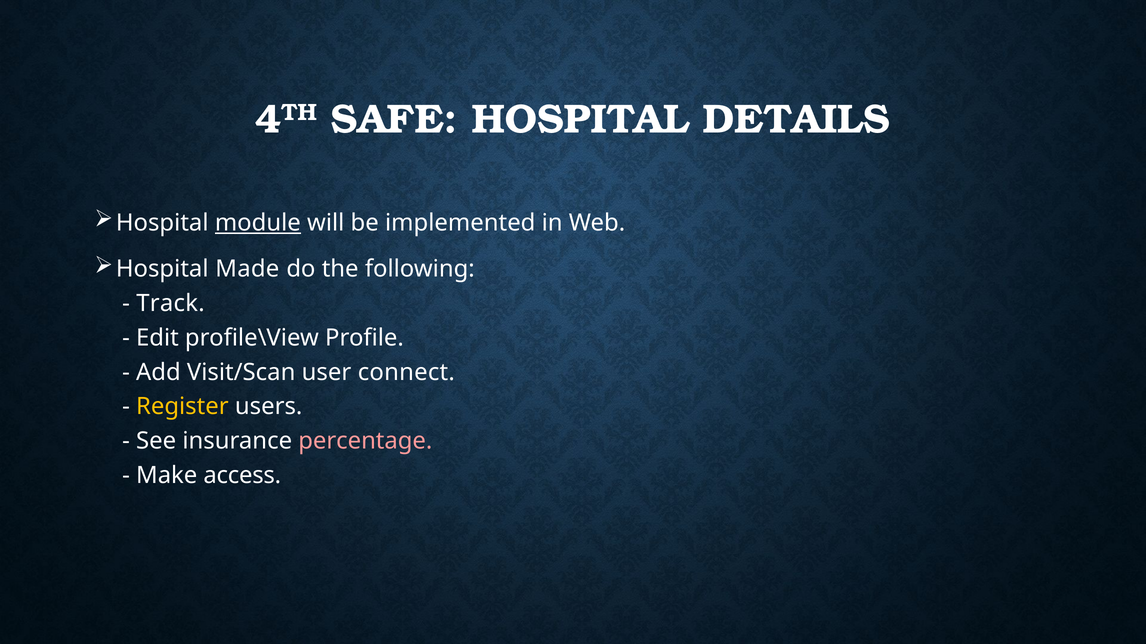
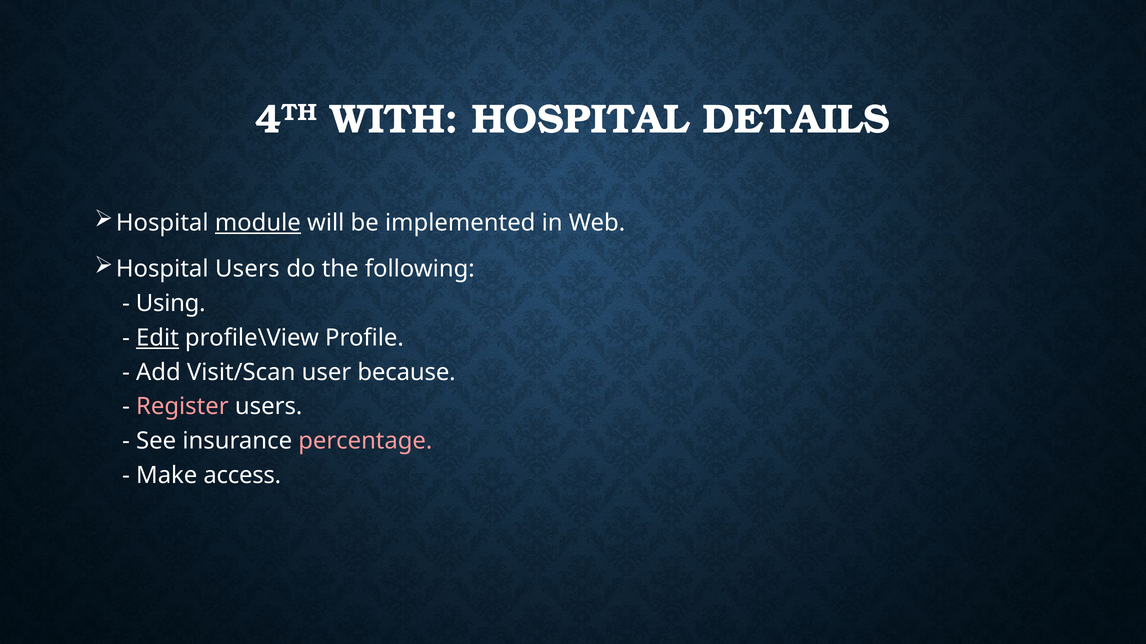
SAFE: SAFE -> WITH (394, 119)
Hospital Made: Made -> Users (247, 269)
Track: Track -> Using (171, 304)
Edit underline: none -> present (157, 338)
connect: connect -> because (407, 372)
Register colour: yellow -> pink (182, 407)
